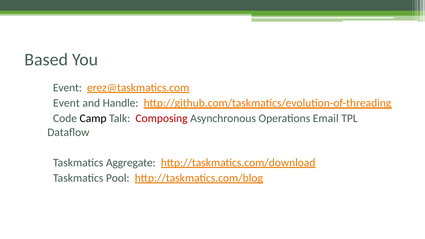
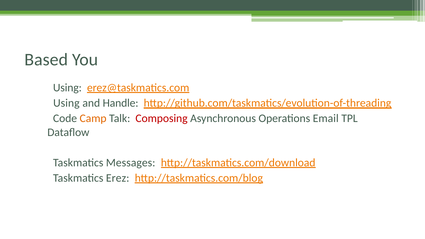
Event: Event -> Using (67, 88)
Event: Event -> Using (66, 103)
Camp colour: black -> orange (93, 119)
Aggregate: Aggregate -> Messages (131, 163)
Pool: Pool -> Erez (118, 178)
